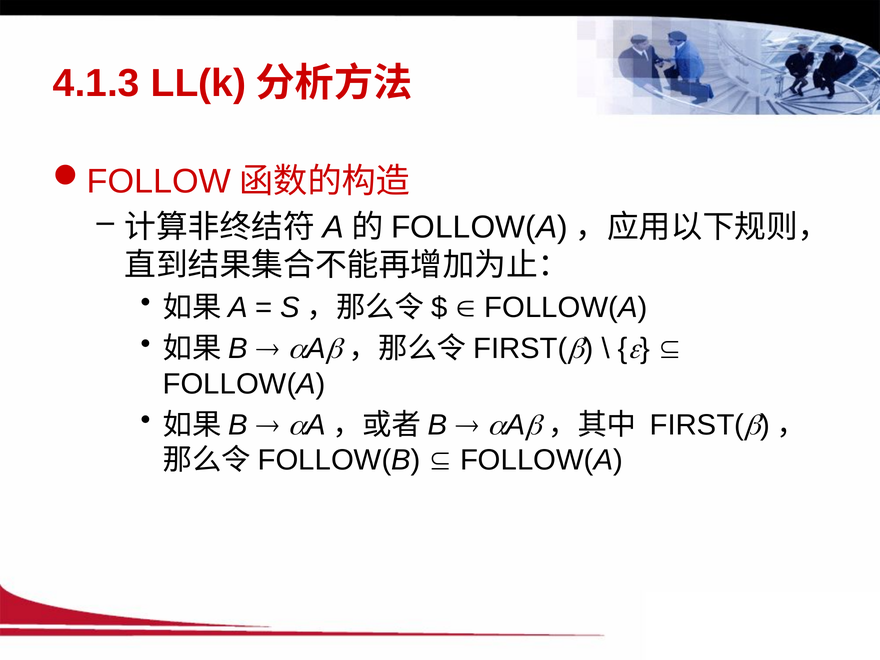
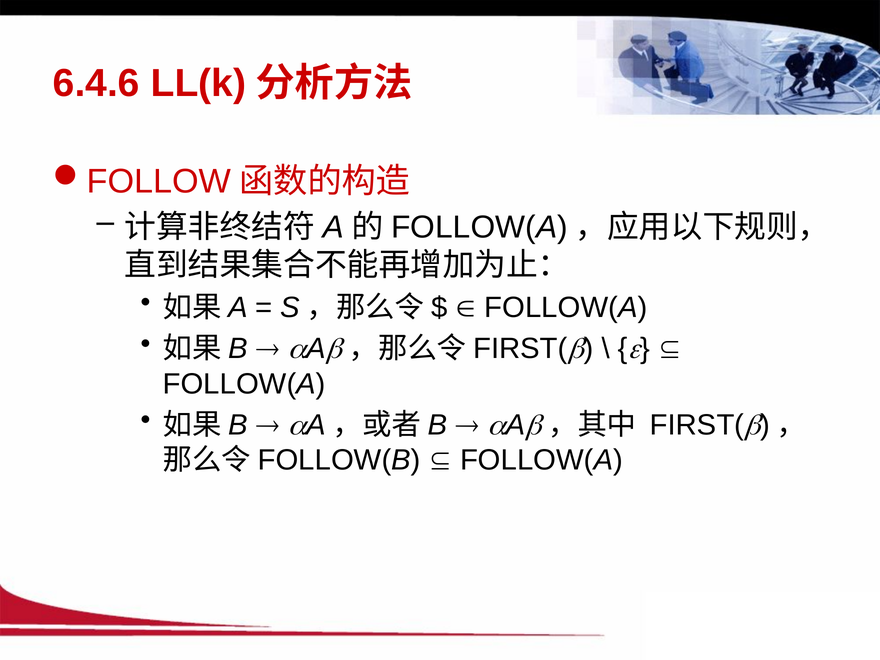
4.1.3: 4.1.3 -> 6.4.6 (96, 83)
